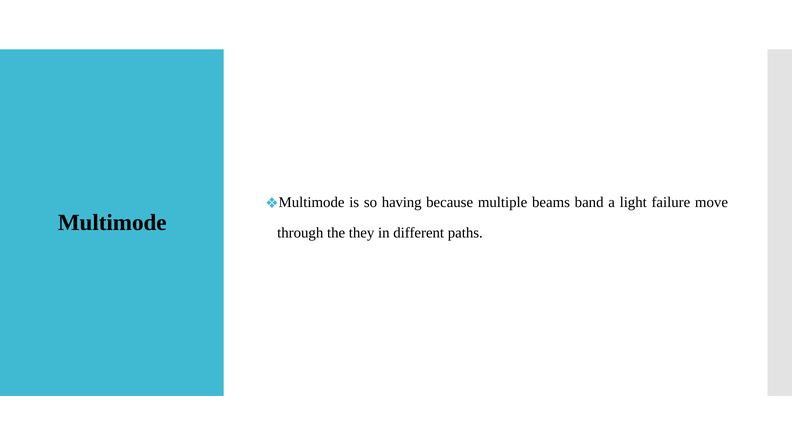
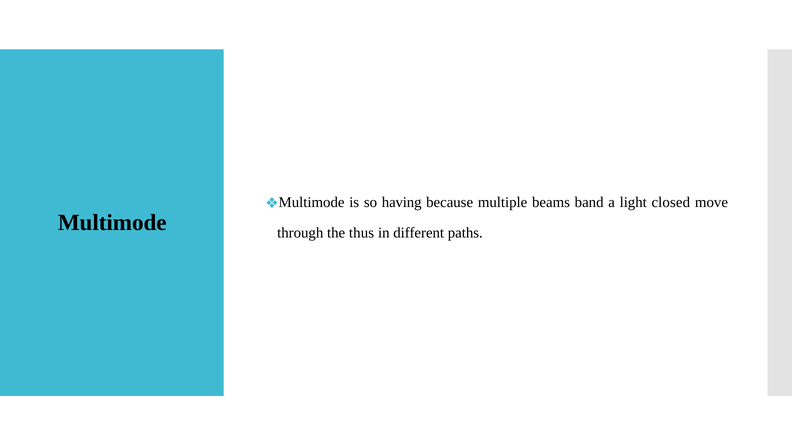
failure: failure -> closed (671, 202)
they: they -> thus (362, 233)
